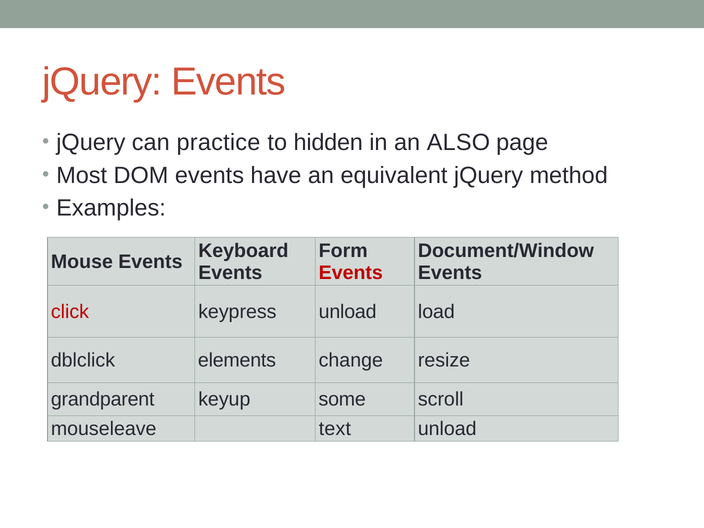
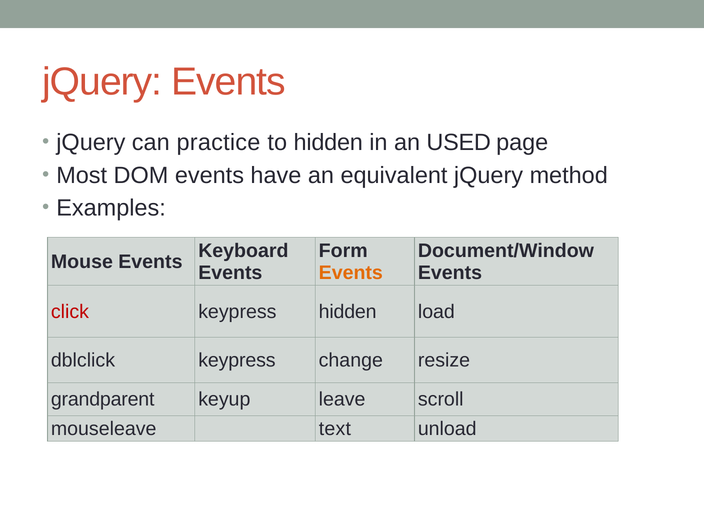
ALSO: ALSO -> USED (459, 142)
Events colour: red -> orange (351, 273)
keypress unload: unload -> hidden (348, 312)
dblclick elements: elements -> keypress (237, 360)
some: some -> leave (342, 400)
